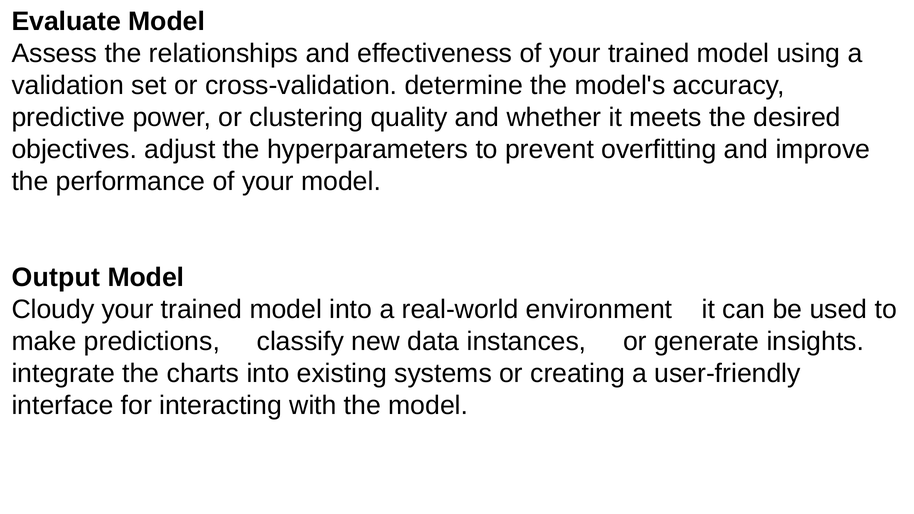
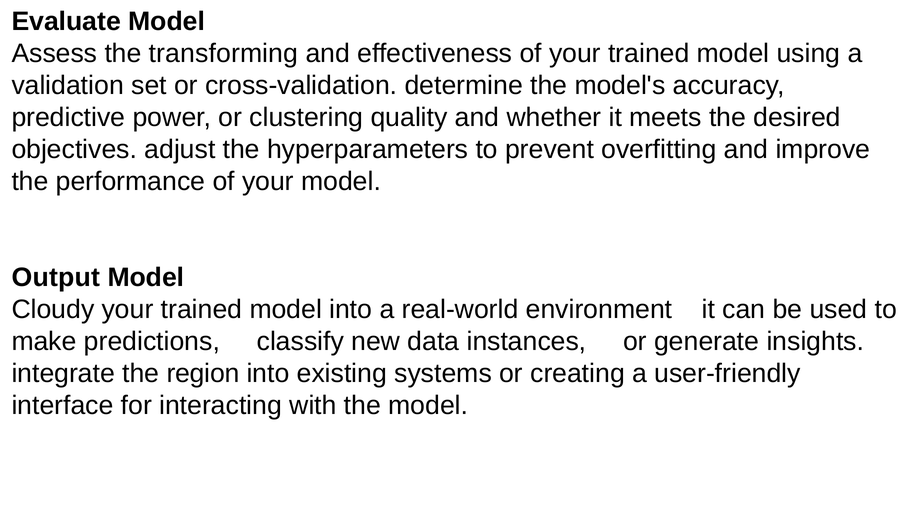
relationships: relationships -> transforming (224, 53)
charts: charts -> region (203, 373)
